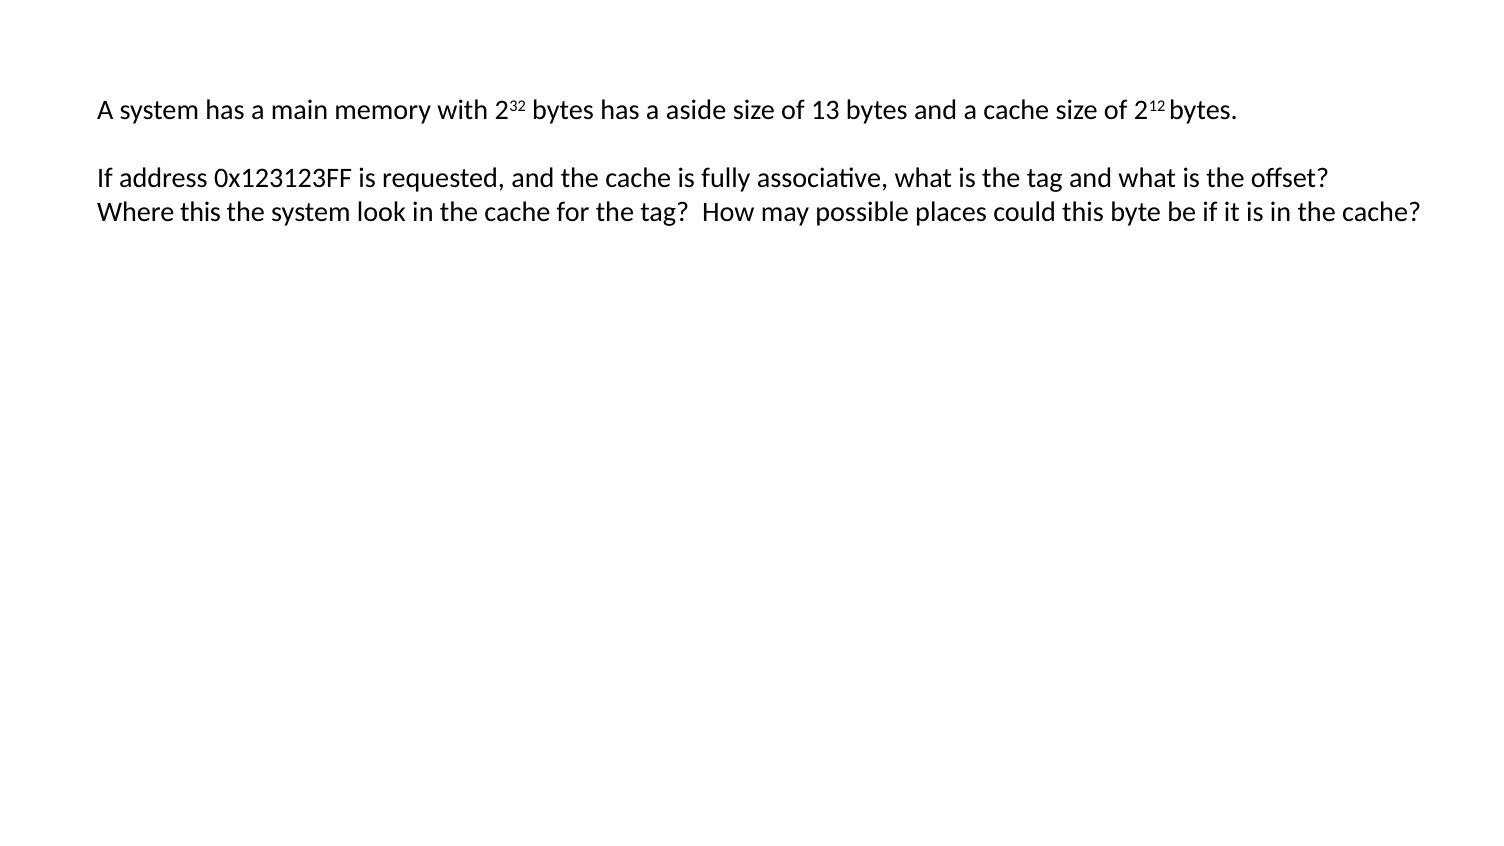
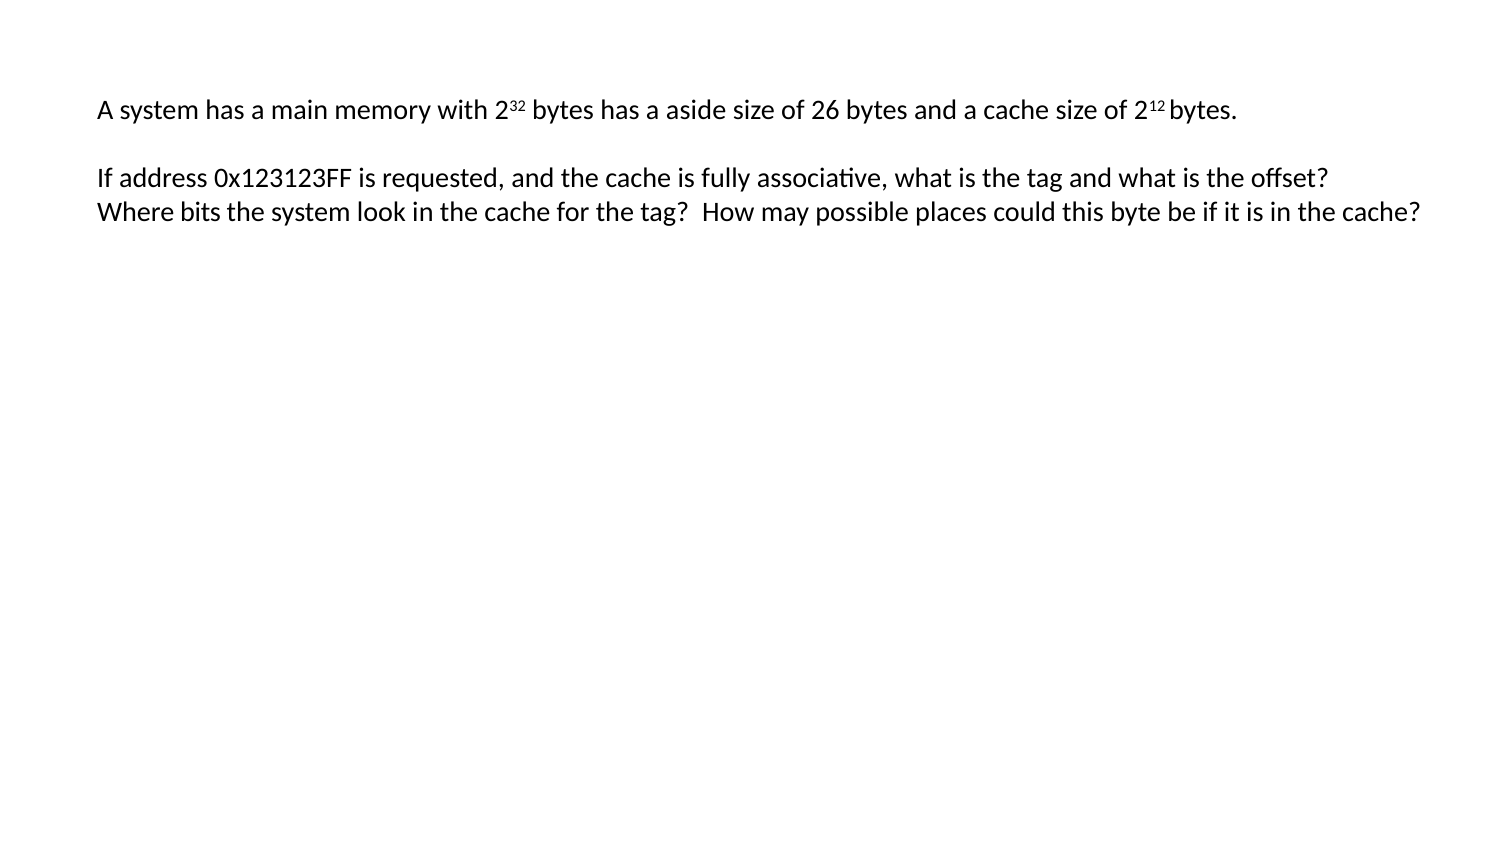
13: 13 -> 26 (825, 110)
Where this: this -> bits (201, 212)
